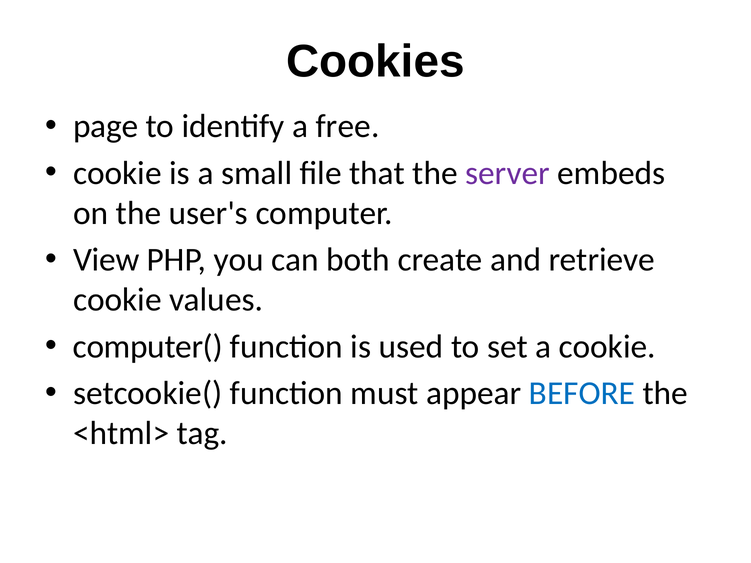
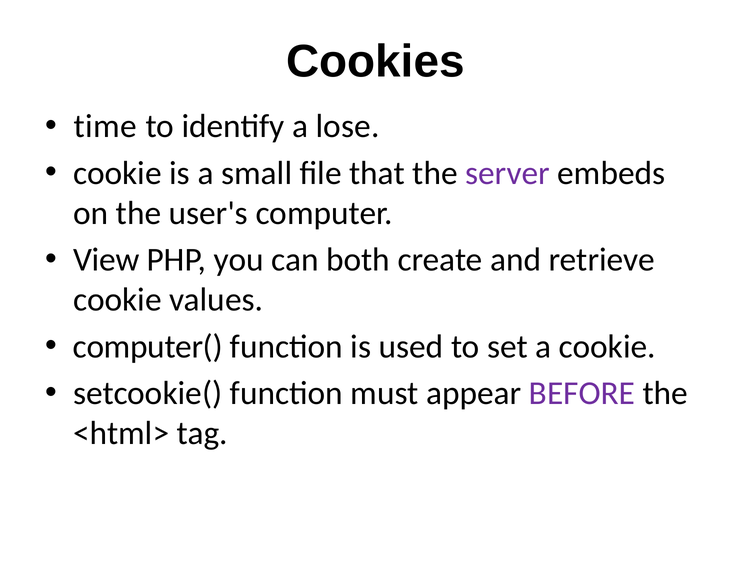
page: page -> time (105, 126)
free: free -> lose (348, 126)
BEFORE colour: blue -> purple (582, 394)
